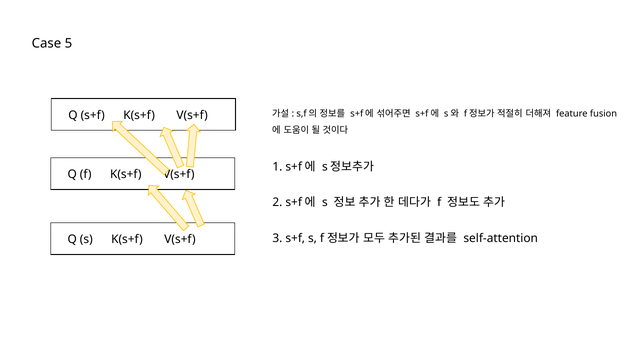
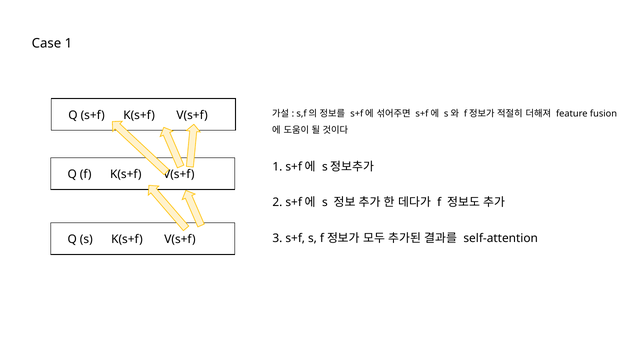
Case 5: 5 -> 1 (68, 43)
